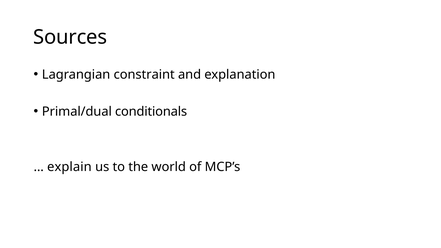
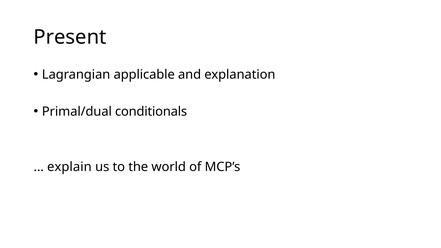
Sources: Sources -> Present (70, 37)
constraint: constraint -> applicable (144, 75)
